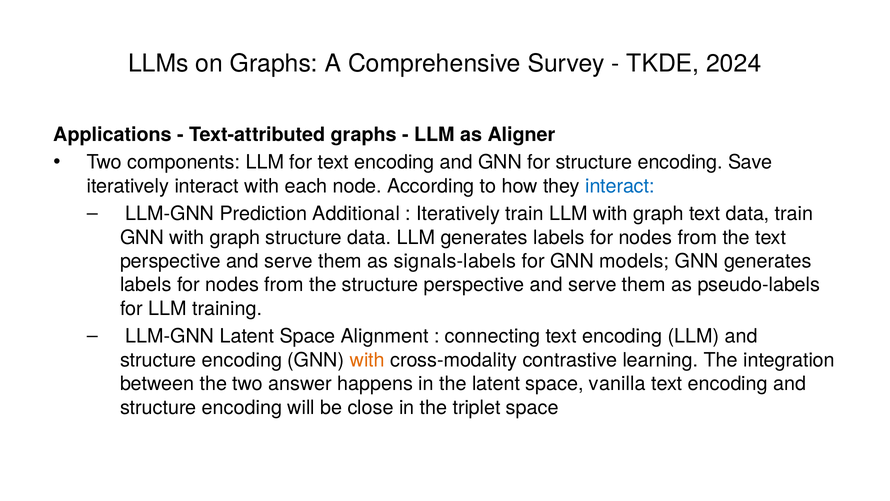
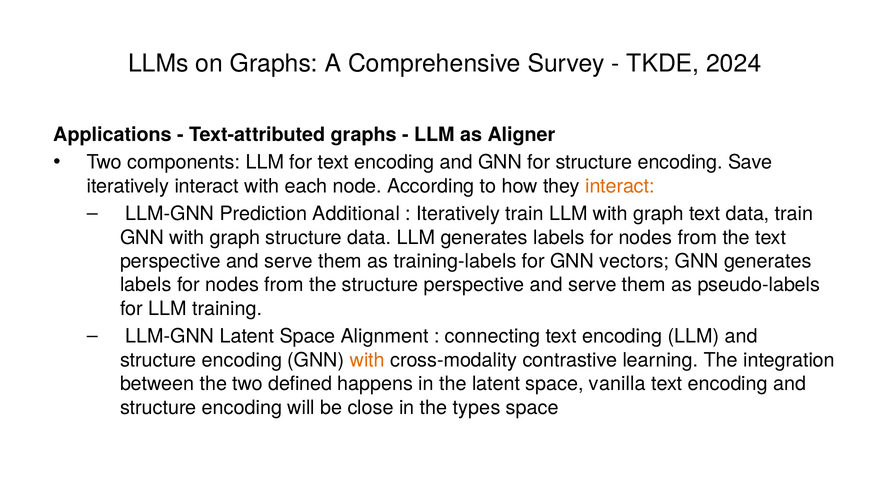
interact colour: blue -> orange (620, 186)
signals-labels: signals-labels -> training-labels (455, 261)
models: models -> vectors (634, 261)
answer: answer -> defined (300, 384)
triplet: triplet -> types (477, 407)
